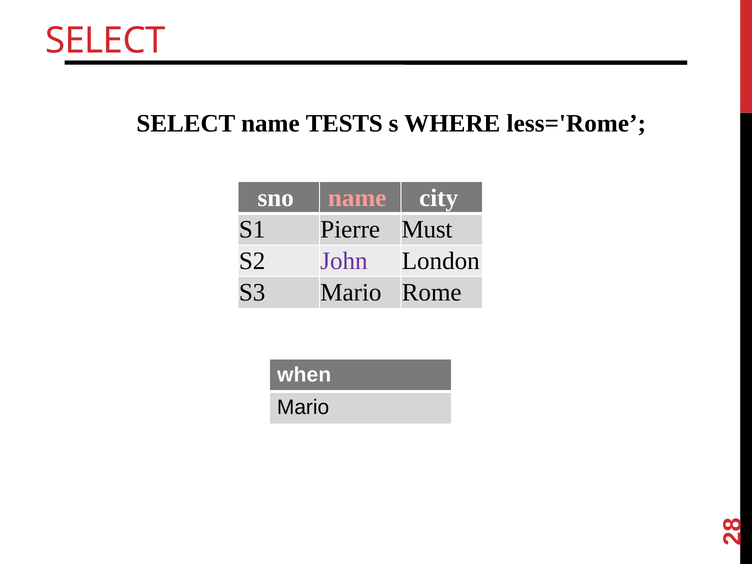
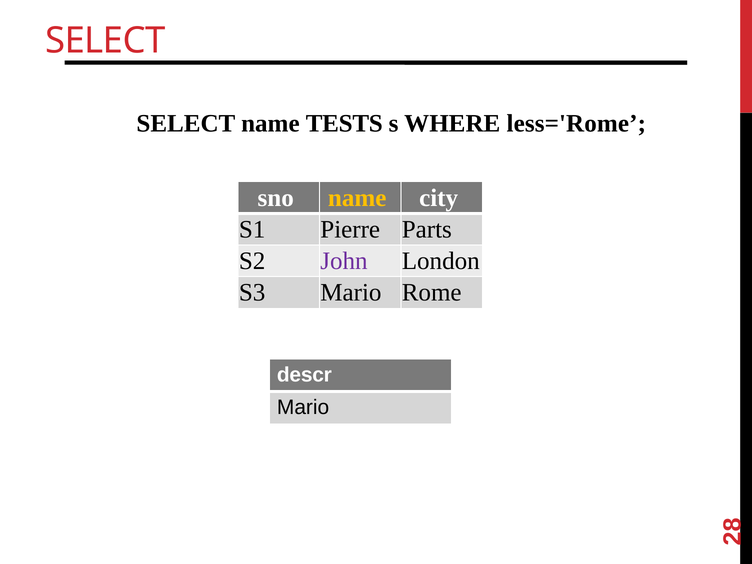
name colour: pink -> yellow (357, 198)
Must: Must -> Parts (427, 229)
when: when -> descr (304, 375)
